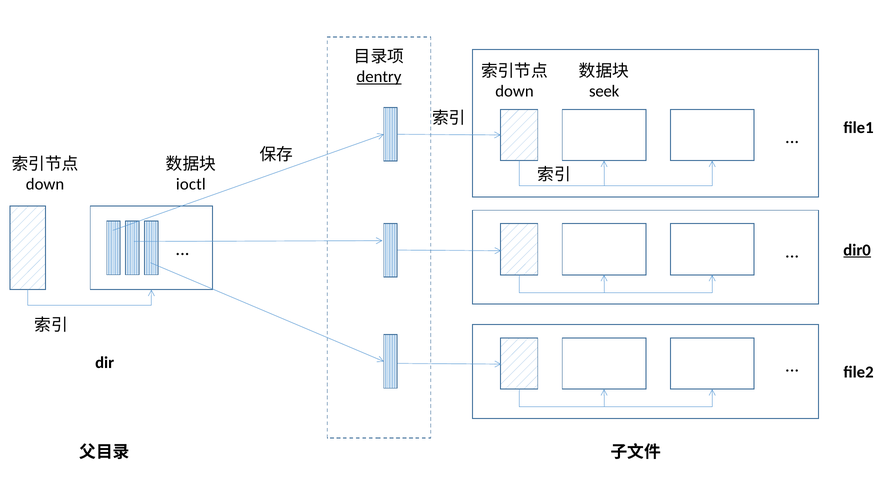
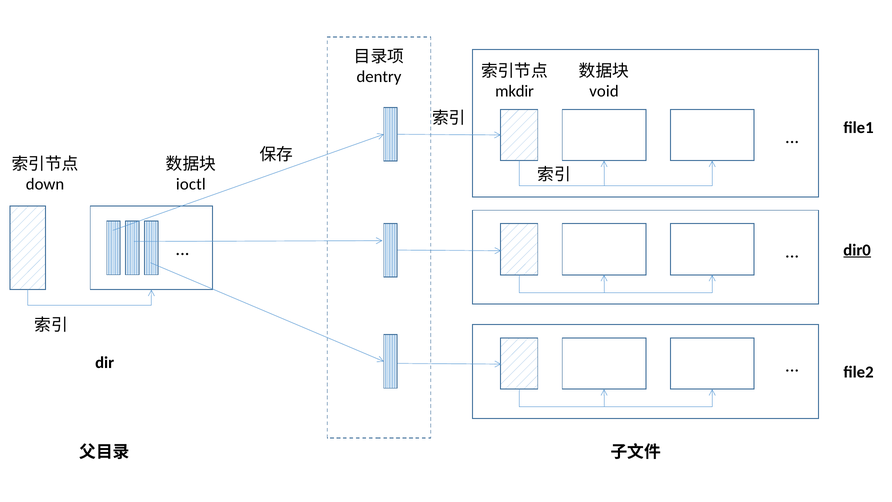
dentry underline: present -> none (379, 77)
down: down -> mkdir (515, 91)
seek: seek -> void (604, 91)
